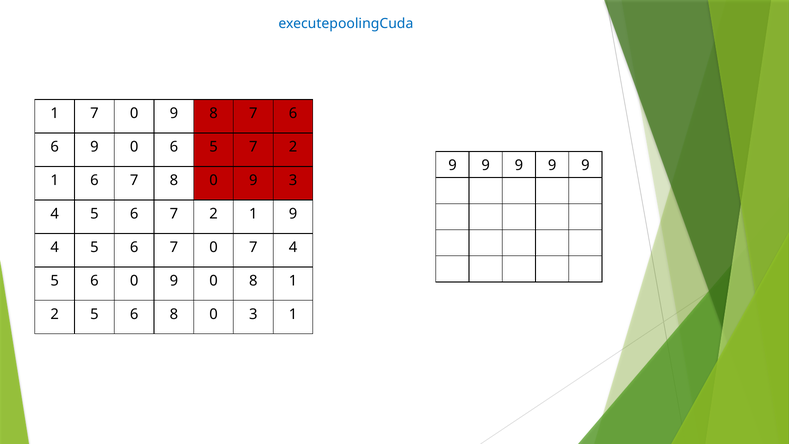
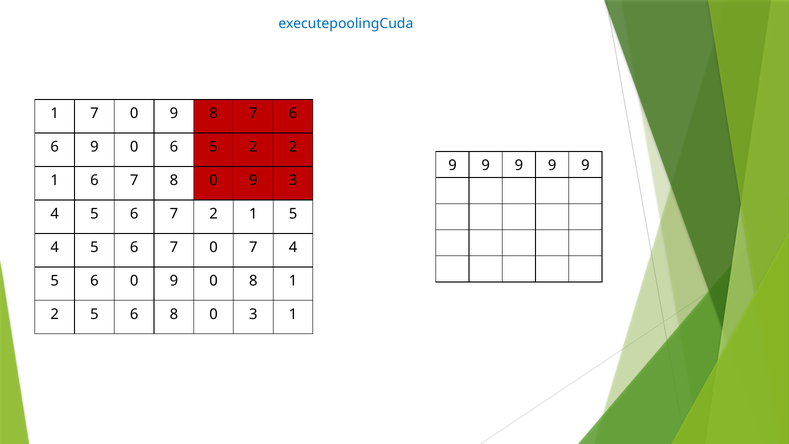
5 7: 7 -> 2 (253, 147)
2 1 9: 9 -> 5 (293, 214)
